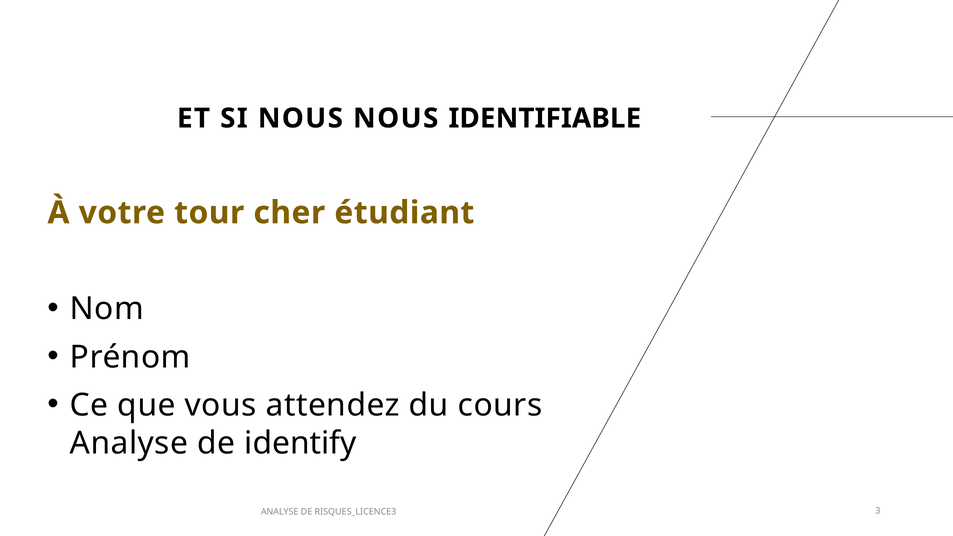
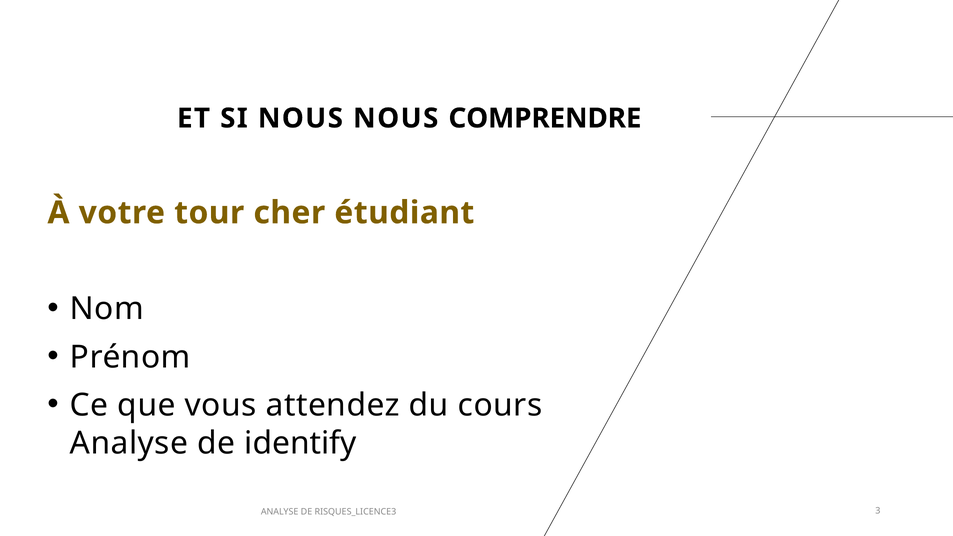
IDENTIFIABLE: IDENTIFIABLE -> COMPRENDRE (545, 118)
